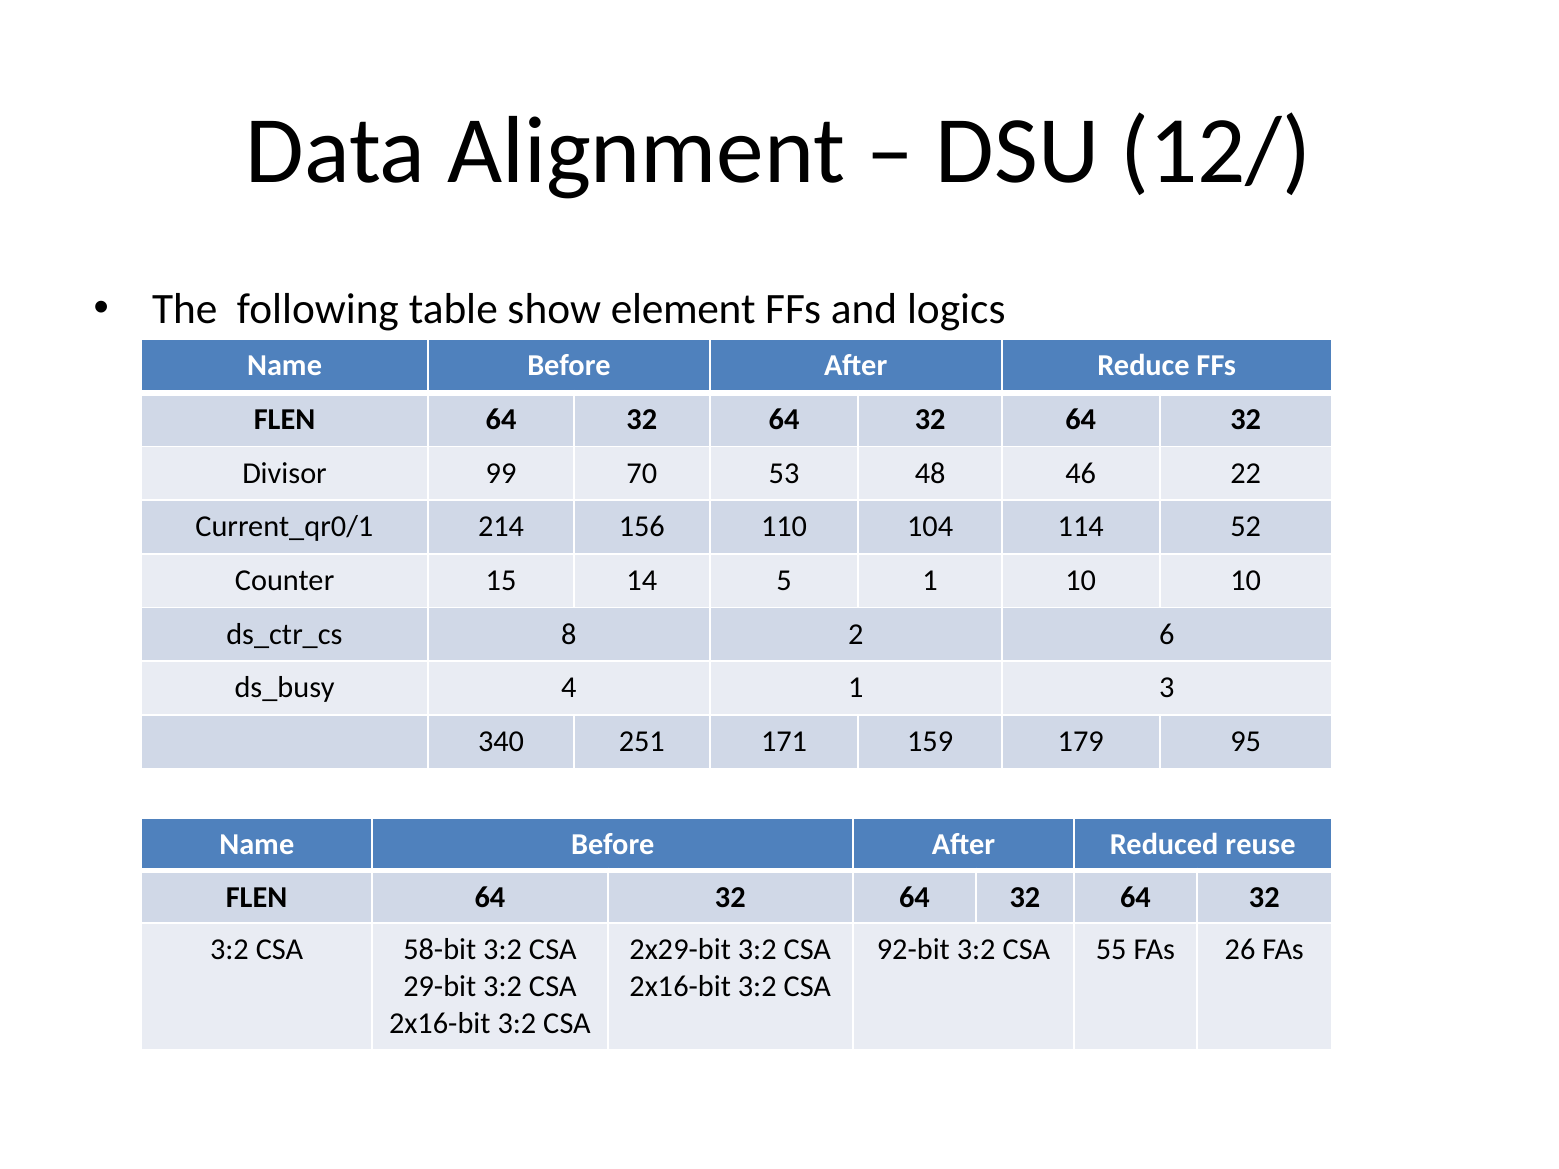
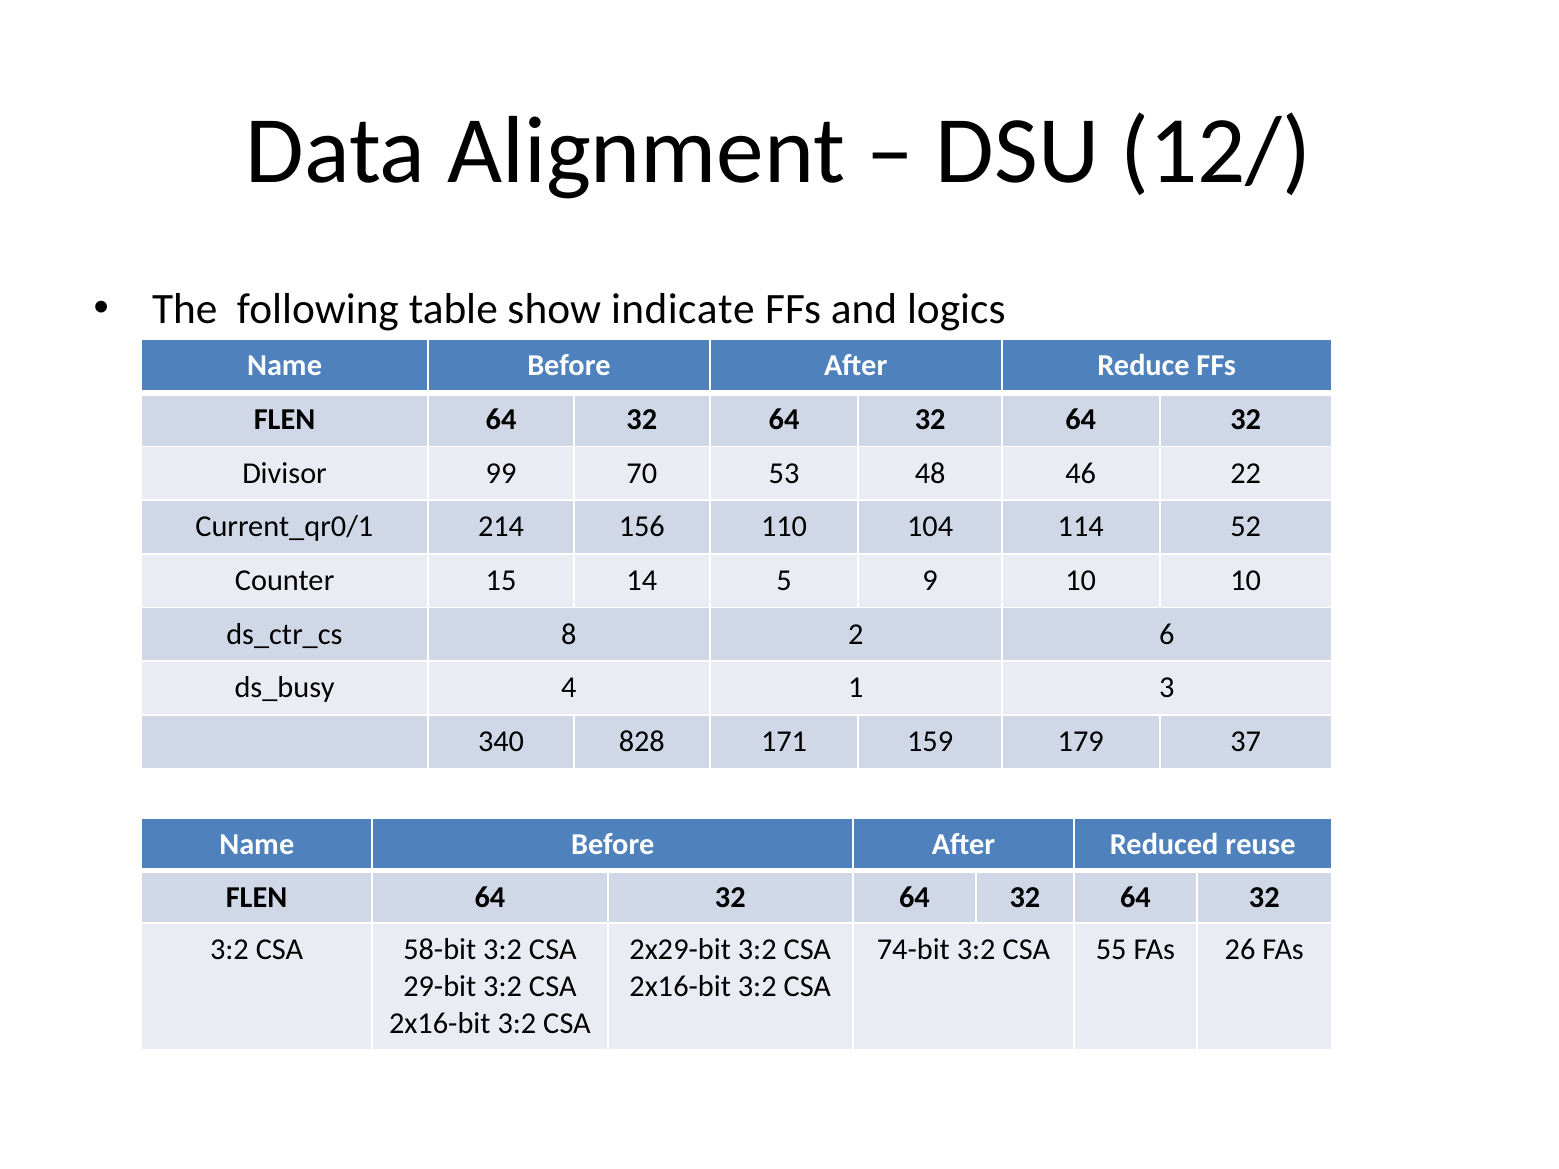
element: element -> indicate (683, 310)
5 1: 1 -> 9 (930, 581)
251: 251 -> 828 (642, 742)
95: 95 -> 37 (1246, 742)
92-bit: 92-bit -> 74-bit (913, 950)
